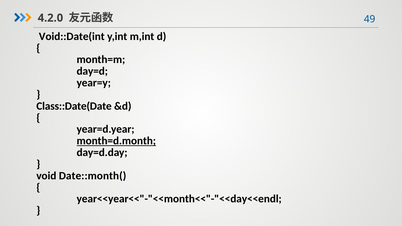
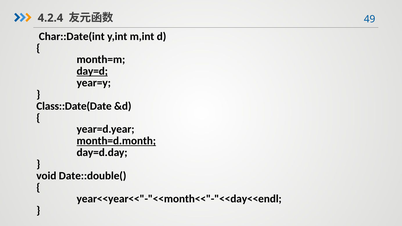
4.2.0: 4.2.0 -> 4.2.4 (50, 18)
Void::Date(int: Void::Date(int -> Char::Date(int (72, 36)
day=d underline: none -> present (92, 71)
Date::month(: Date::month( -> Date::double( (93, 176)
